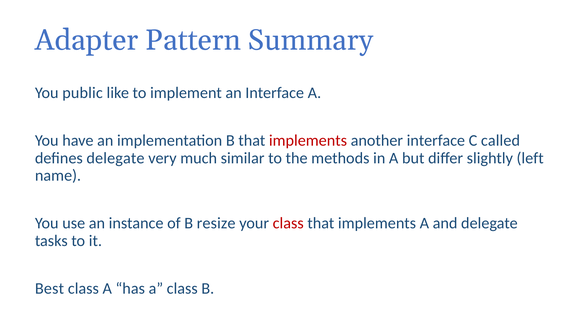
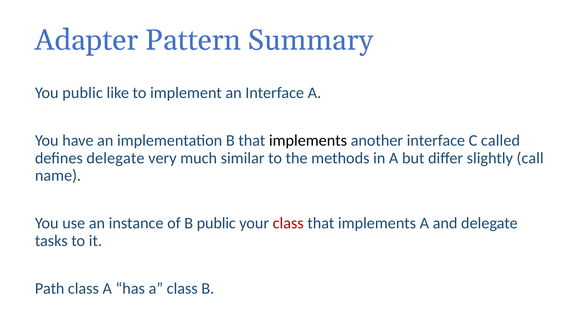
implements colour: red -> black (308, 141)
left: left -> call (530, 158)
B resize: resize -> public (216, 224)
Best: Best -> Path (50, 289)
